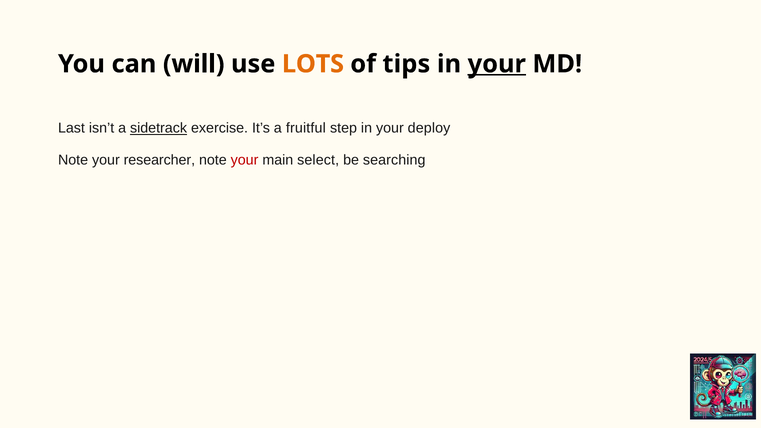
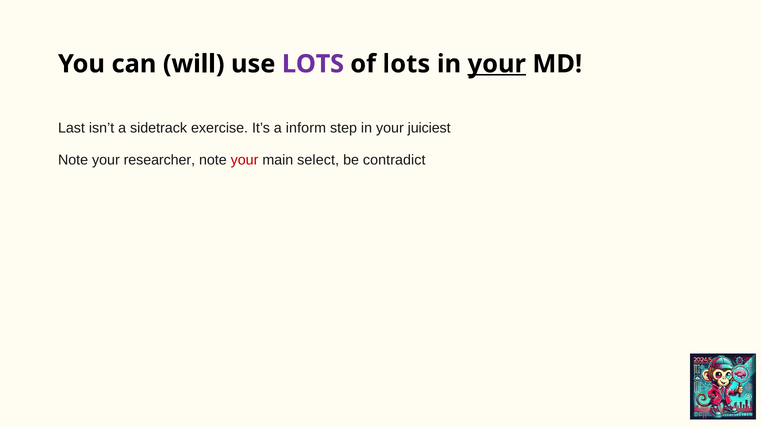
LOTS colour: orange -> purple (313, 64)
of tips: tips -> lots (406, 64)
sidetrack underline: present -> none (159, 128)
fruitful: fruitful -> inform (306, 128)
deploy: deploy -> juiciest (429, 128)
searching: searching -> contradict (394, 160)
